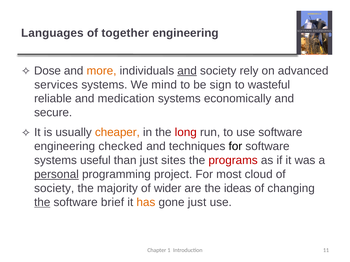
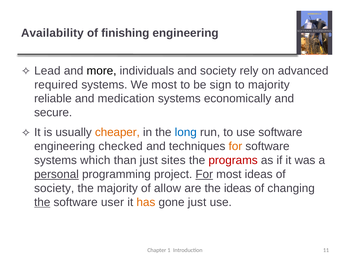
Languages: Languages -> Availability (52, 33)
together: together -> finishing (125, 33)
Dose: Dose -> Lead (47, 71)
more colour: orange -> black (102, 71)
and underline: present -> none (187, 71)
services: services -> required (56, 85)
We mind: mind -> most (164, 85)
to wasteful: wasteful -> majority (269, 85)
long colour: red -> blue (186, 133)
for colour: black -> orange (235, 147)
useful: useful -> which (95, 161)
For underline: none -> present (204, 175)
most cloud: cloud -> ideas (259, 175)
wider: wider -> allow (168, 189)
brief: brief -> user (112, 203)
